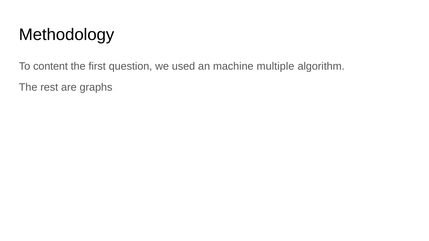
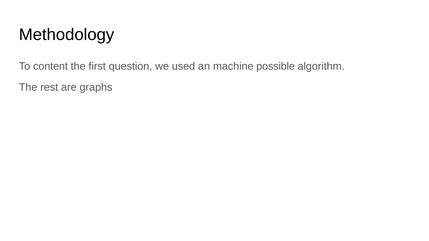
multiple: multiple -> possible (276, 66)
